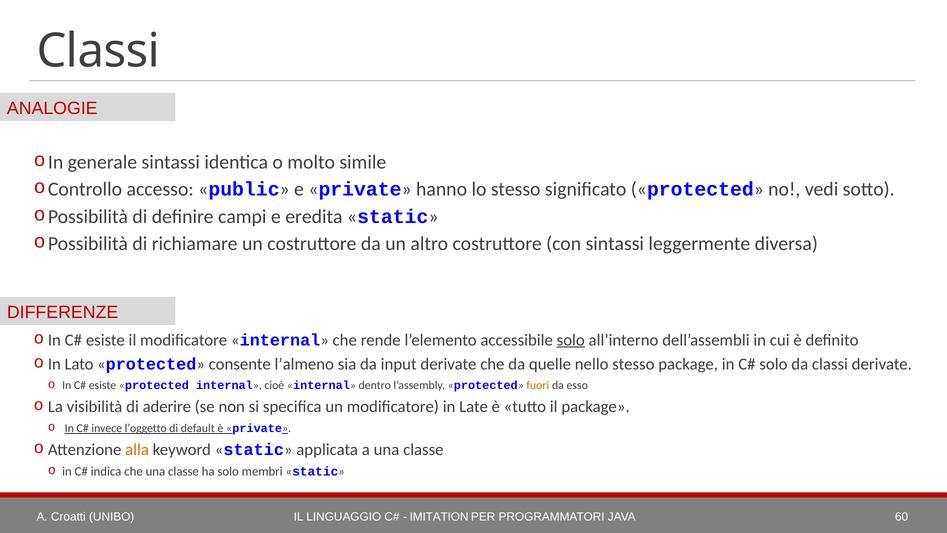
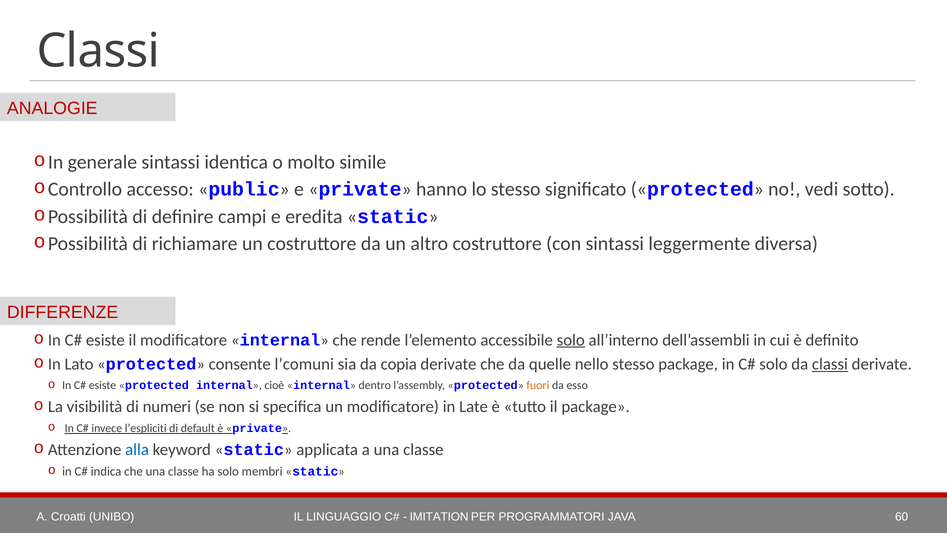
l’almeno: l’almeno -> l’comuni (304, 364)
input: input -> copia (399, 364)
classi underline: none -> present (830, 364)
aderire: aderire -> numeri (167, 407)
l’oggetto: l’oggetto -> l’espliciti (146, 428)
alla colour: orange -> blue (137, 449)
